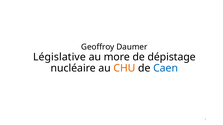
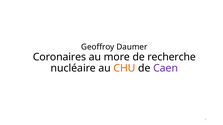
Législative: Législative -> Coronaires (60, 57)
dépistage: dépistage -> recherche (172, 57)
Caen colour: blue -> purple (166, 68)
